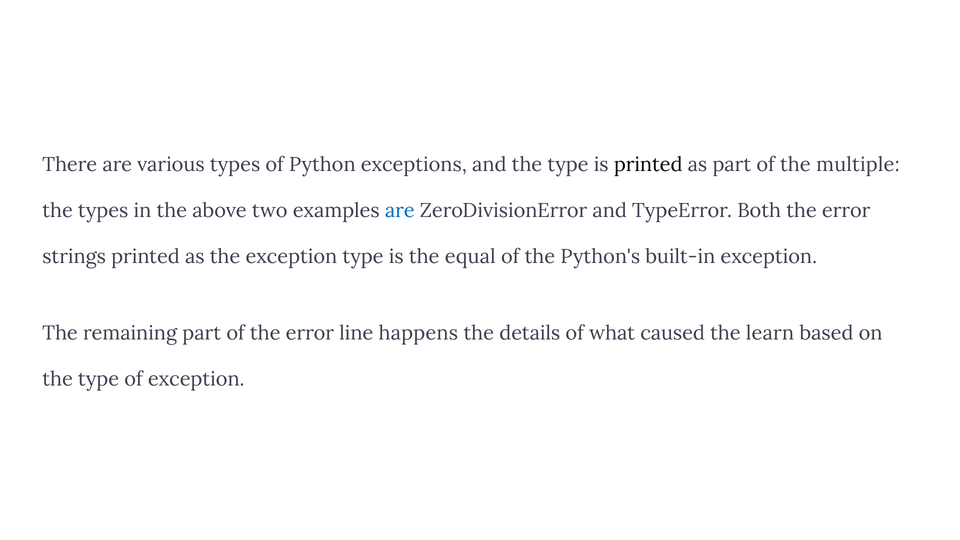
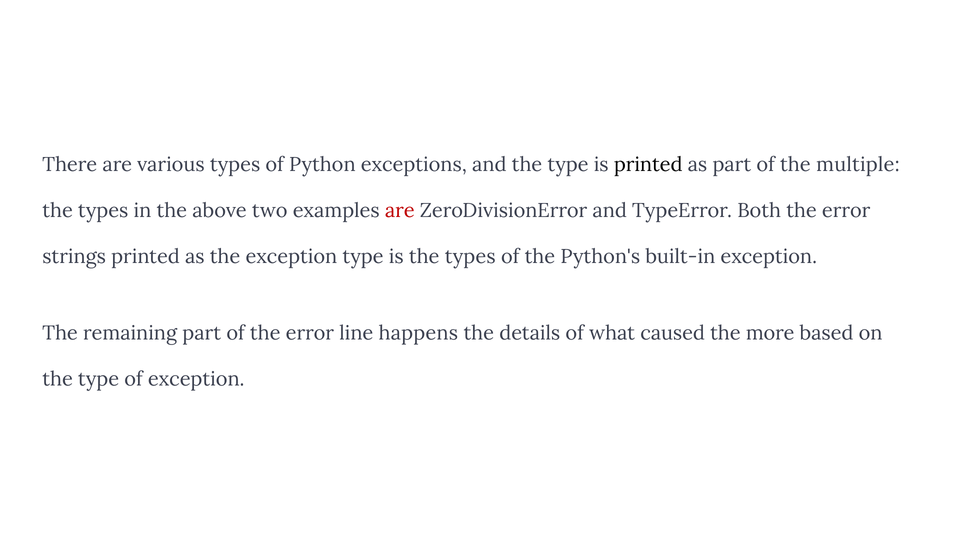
are colour: blue -> red (400, 211)
is the equal: equal -> types (470, 257)
learn: learn -> more (770, 333)
